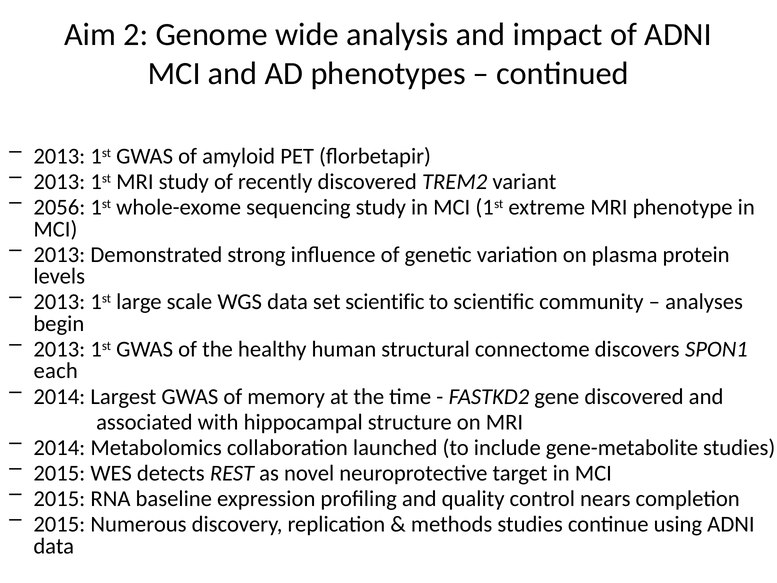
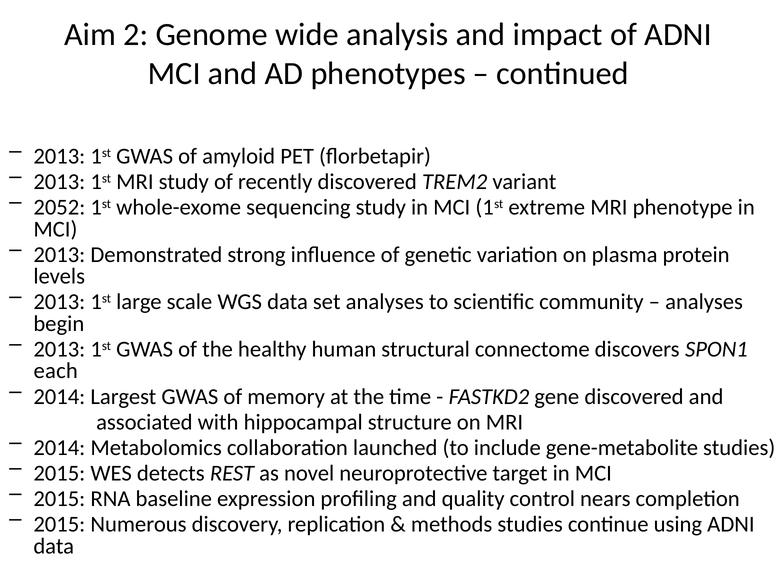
2056: 2056 -> 2052 (59, 207)
set scientific: scientific -> analyses (385, 302)
